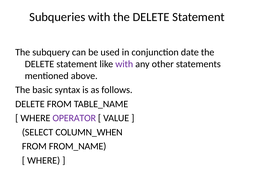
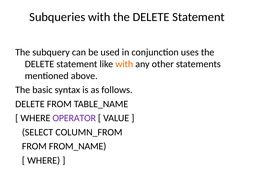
date: date -> uses (190, 52)
with colour: purple -> orange (124, 64)
COLUMN_WHEN: COLUMN_WHEN -> COLUMN_FROM (89, 133)
